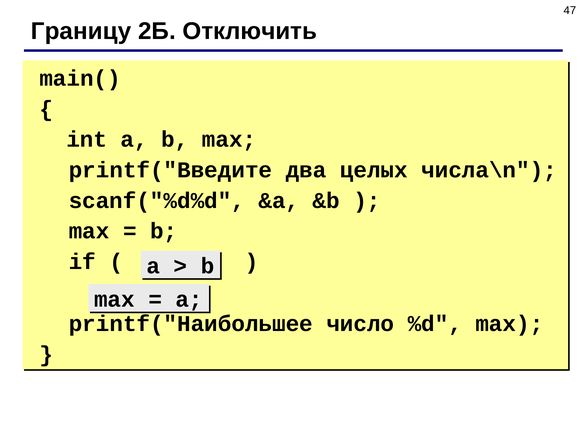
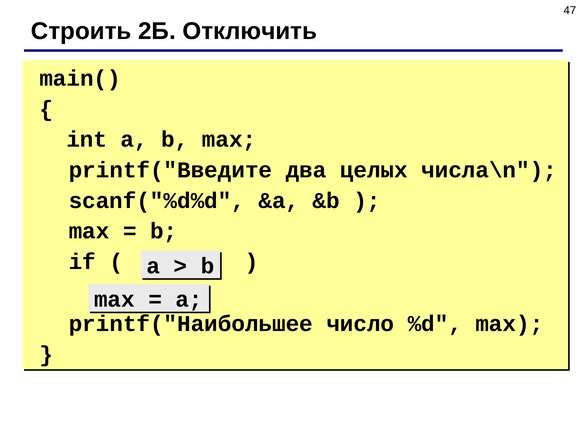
Границу: Границу -> Строить (81, 31)
